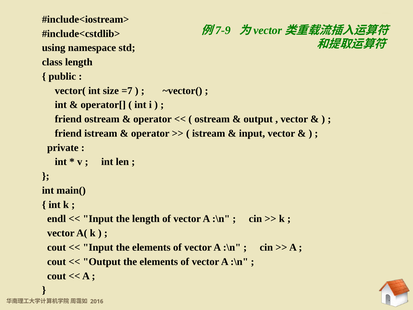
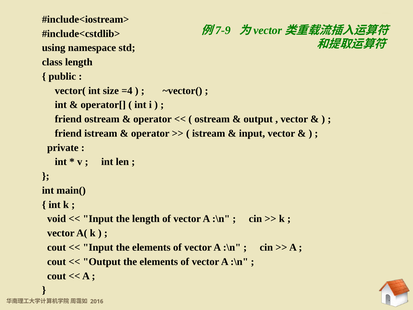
=7: =7 -> =4 (127, 91)
endl: endl -> void (57, 219)
